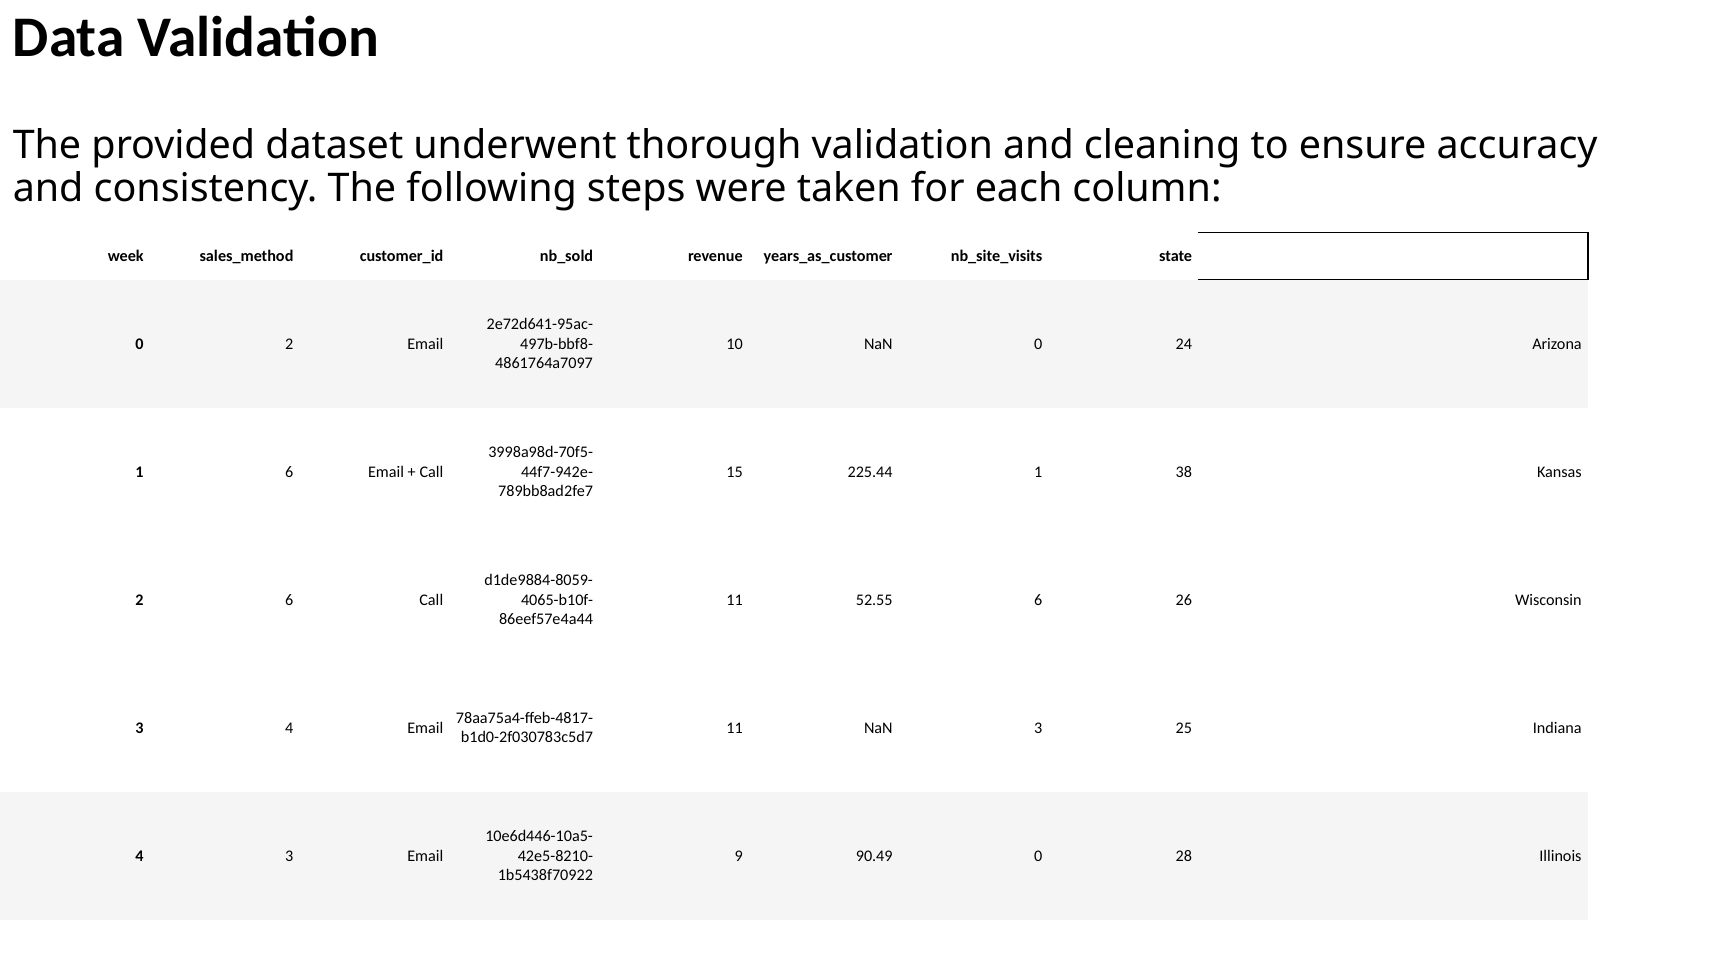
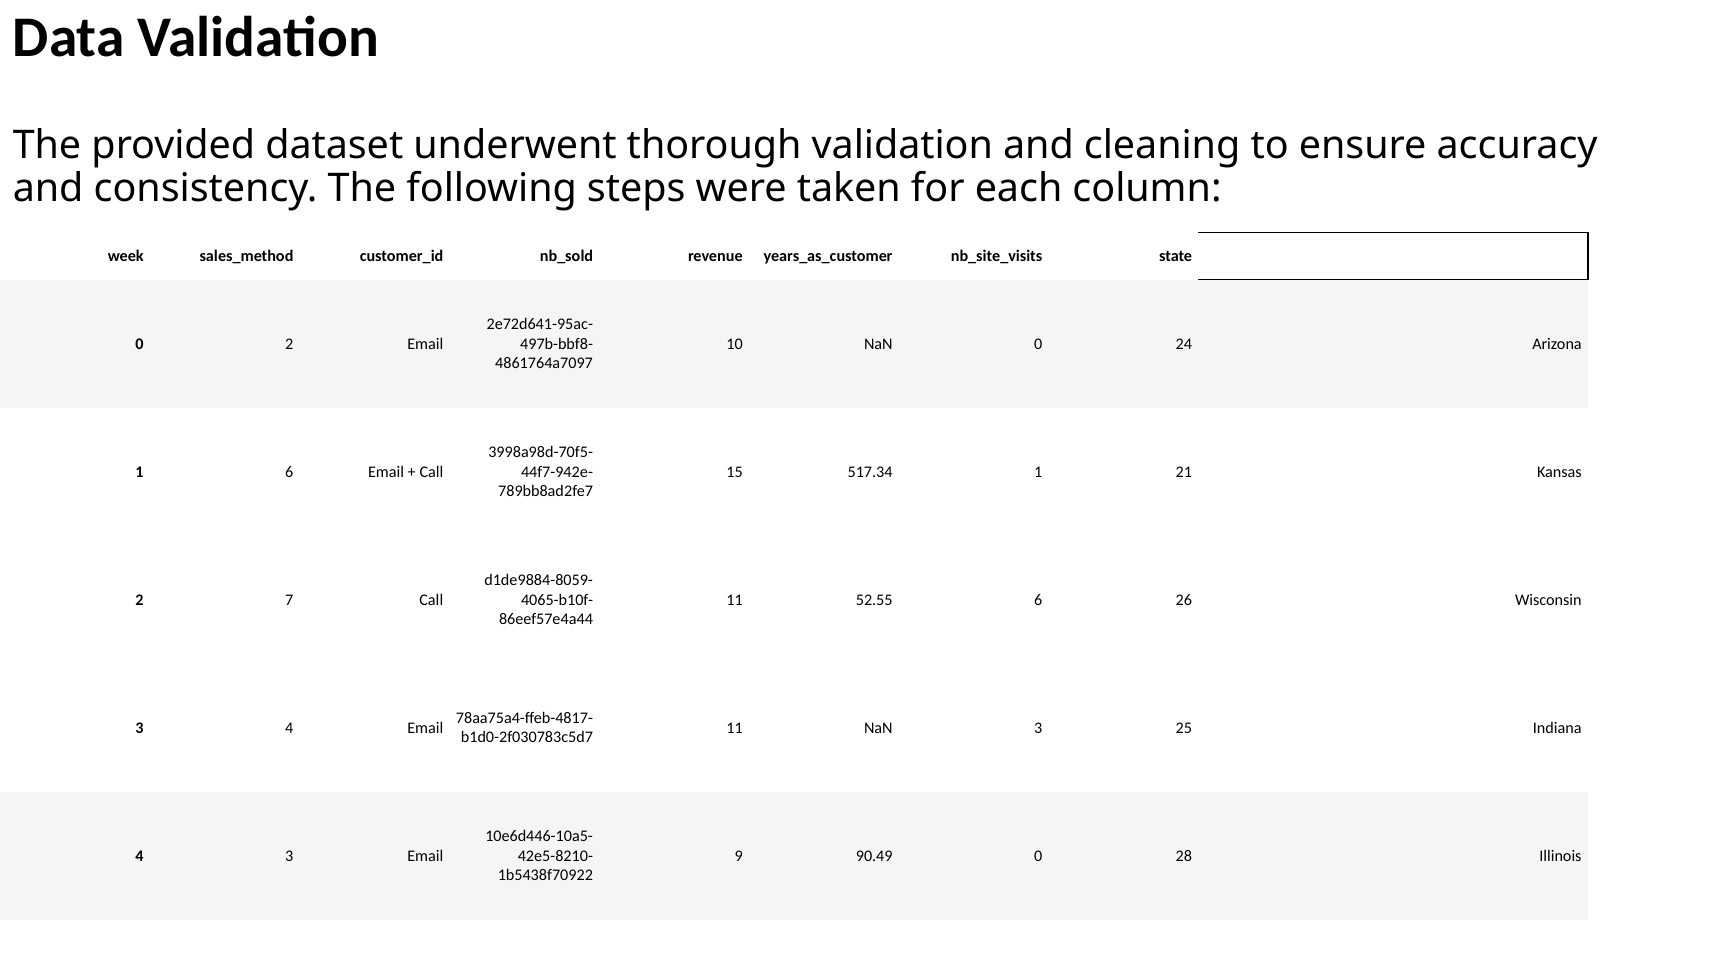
225.44: 225.44 -> 517.34 (870, 472)
38: 38 -> 21 (1184, 472)
2 6: 6 -> 7 (289, 600)
